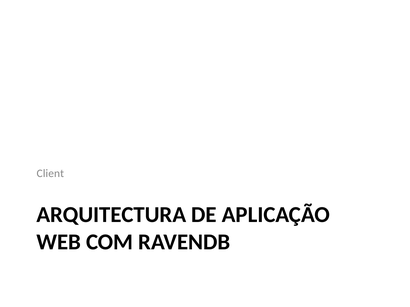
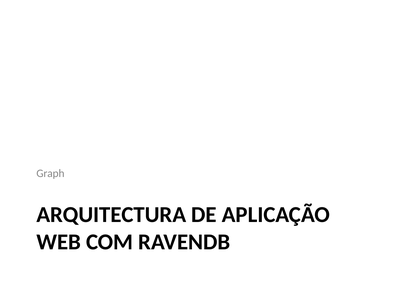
Client: Client -> Graph (50, 174)
